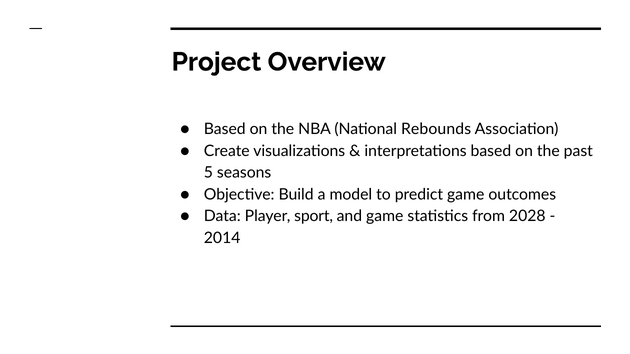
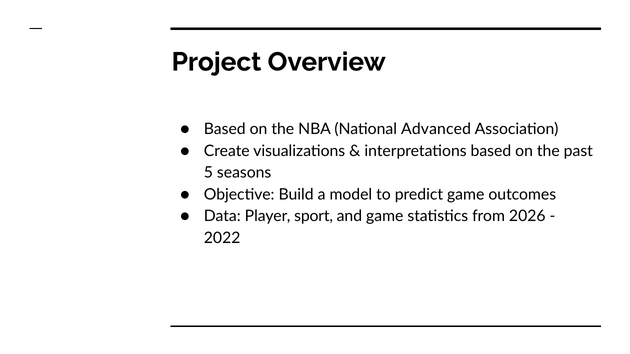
Rebounds: Rebounds -> Advanced (436, 129)
2028: 2028 -> 2026 (527, 216)
2014: 2014 -> 2022 (222, 238)
